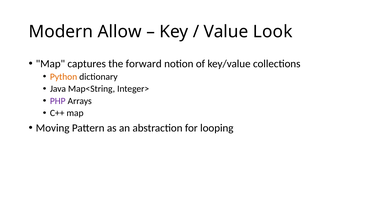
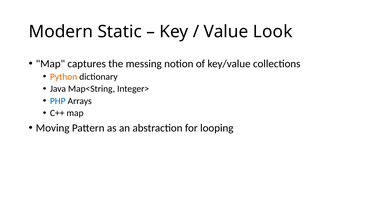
Allow: Allow -> Static (120, 32)
forward: forward -> messing (144, 64)
PHP colour: purple -> blue (58, 101)
